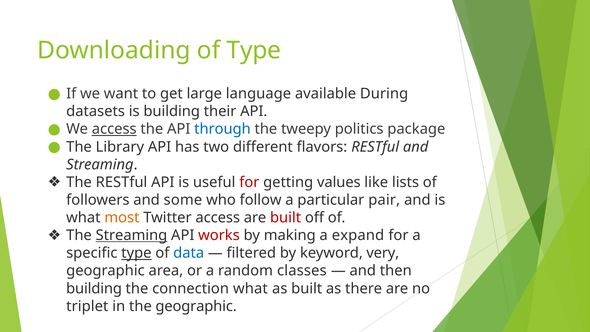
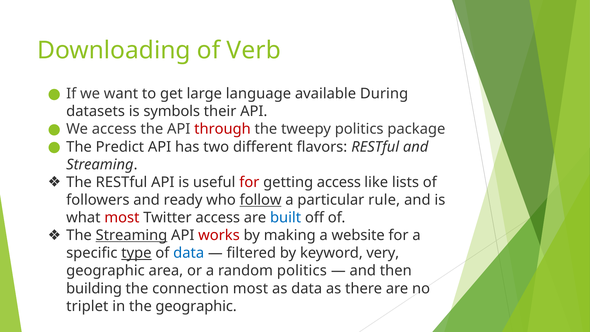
of Type: Type -> Verb (254, 50)
is building: building -> symbols (172, 111)
access underline: present -> none (114, 129)
through colour: blue -> red (222, 129)
Library: Library -> Predict (120, 147)
getting values: values -> access (339, 182)
some: some -> ready (183, 200)
follow underline: none -> present (261, 200)
pair: pair -> rule (384, 200)
most colour: orange -> red (122, 218)
built colour: red -> blue (286, 218)
expand: expand -> website (358, 235)
random classes: classes -> politics (302, 271)
connection what: what -> most (250, 288)
as built: built -> data (307, 288)
